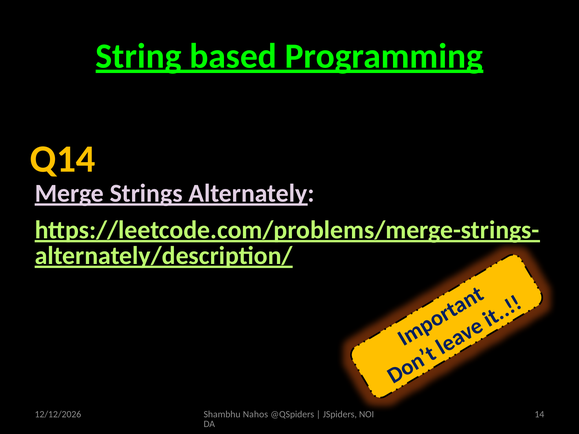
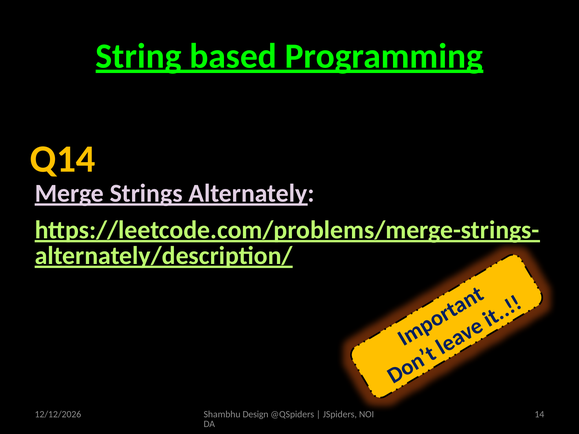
Nahos: Nahos -> Design (256, 415)
